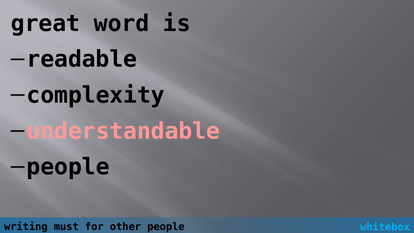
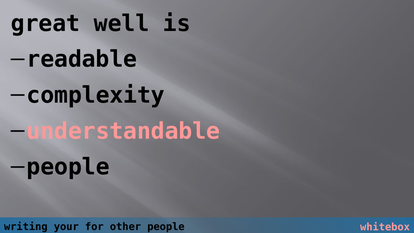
word: word -> well (122, 23)
must: must -> your (66, 227)
whitebox colour: light blue -> pink (385, 227)
